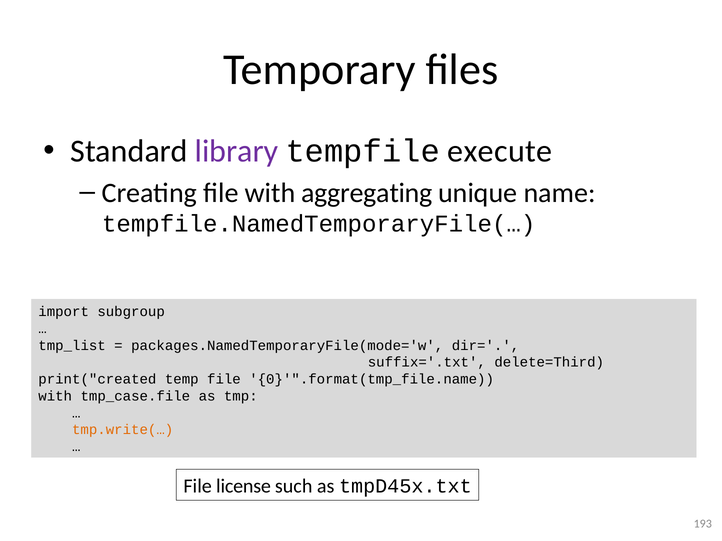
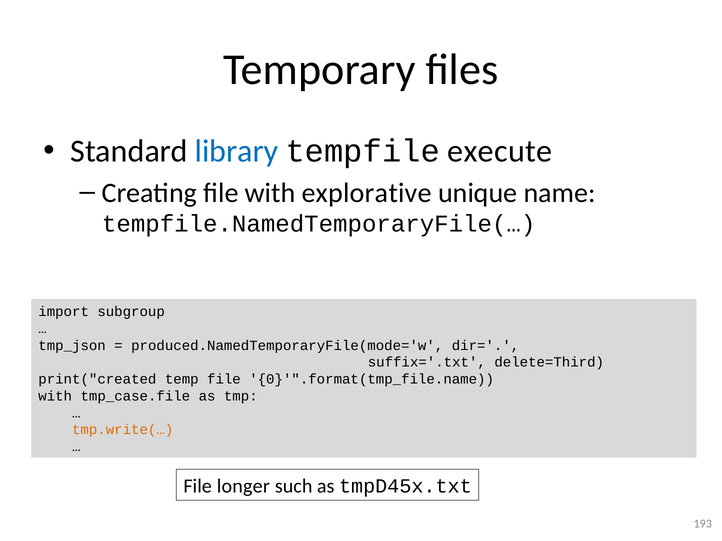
library colour: purple -> blue (237, 151)
aggregating: aggregating -> explorative (367, 193)
tmp_list: tmp_list -> tmp_json (72, 346)
packages.NamedTemporaryFile(mode='w: packages.NamedTemporaryFile(mode='w -> produced.NamedTemporaryFile(mode='w (287, 346)
license: license -> longer (243, 487)
